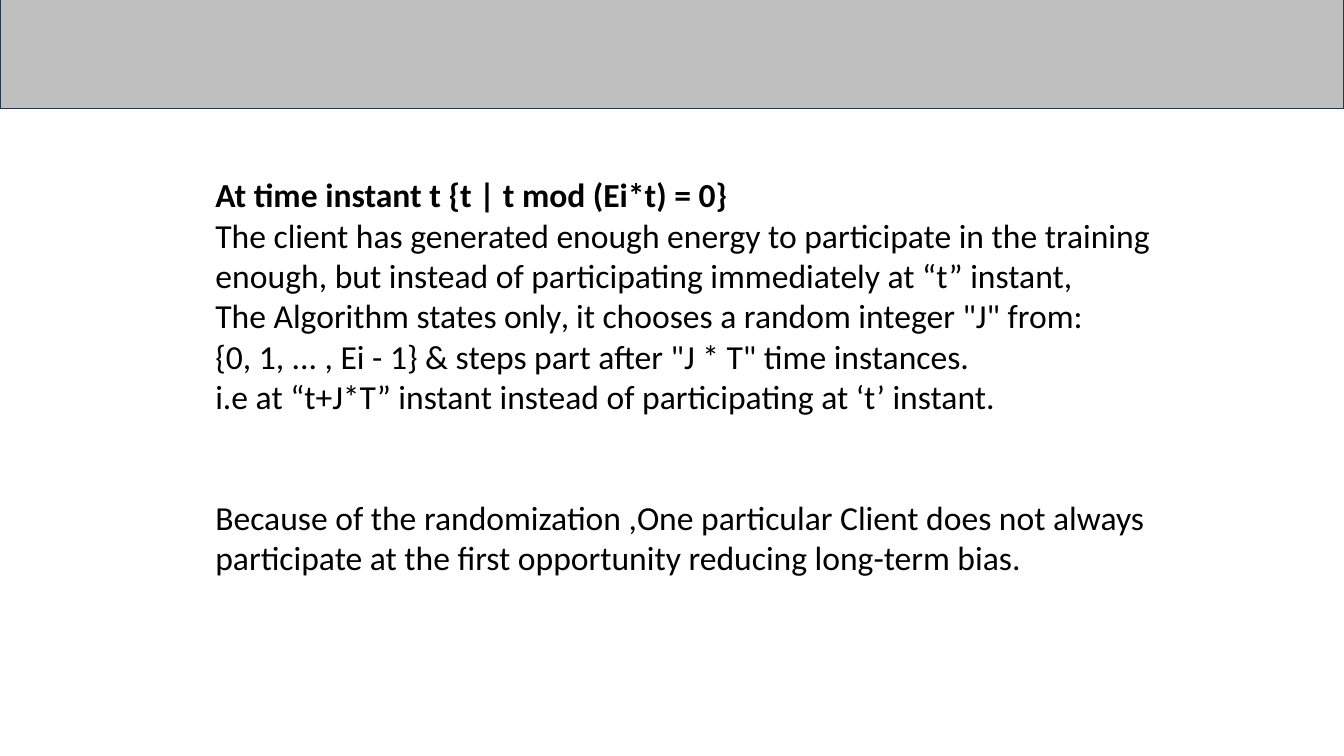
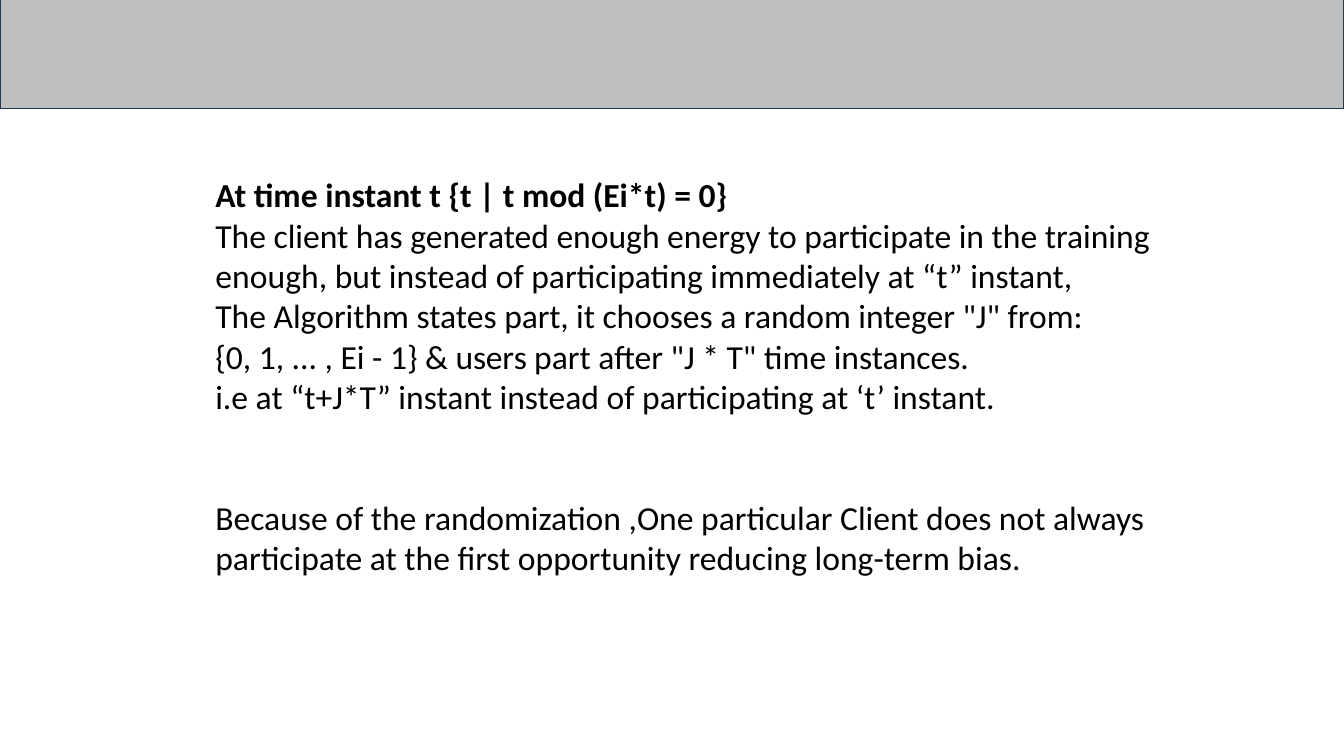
states only: only -> part (537, 318)
steps: steps -> users (491, 358)
